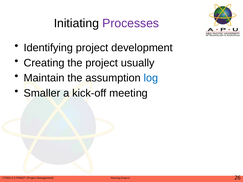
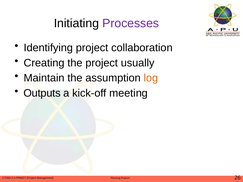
development: development -> collaboration (142, 48)
log colour: blue -> orange (151, 78)
Smaller: Smaller -> Outputs (42, 93)
